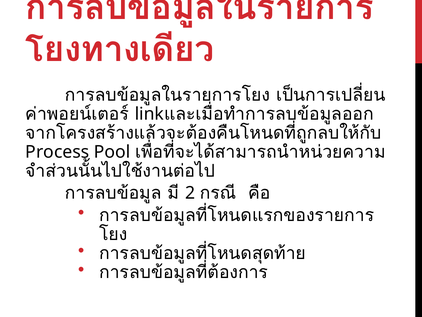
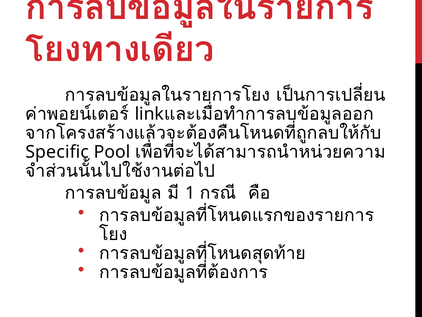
Process: Process -> Specific (57, 152)
2: 2 -> 1 (190, 193)
